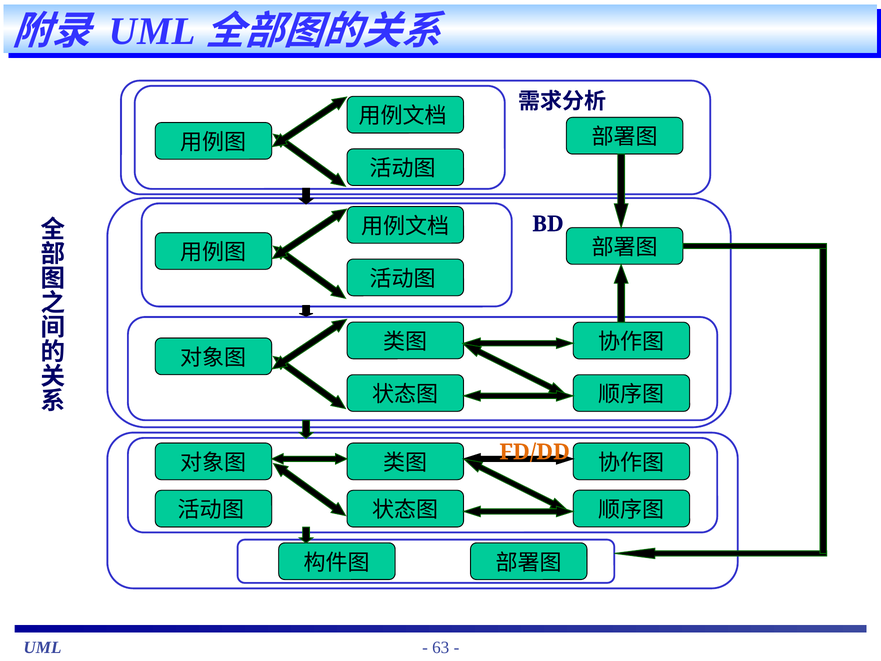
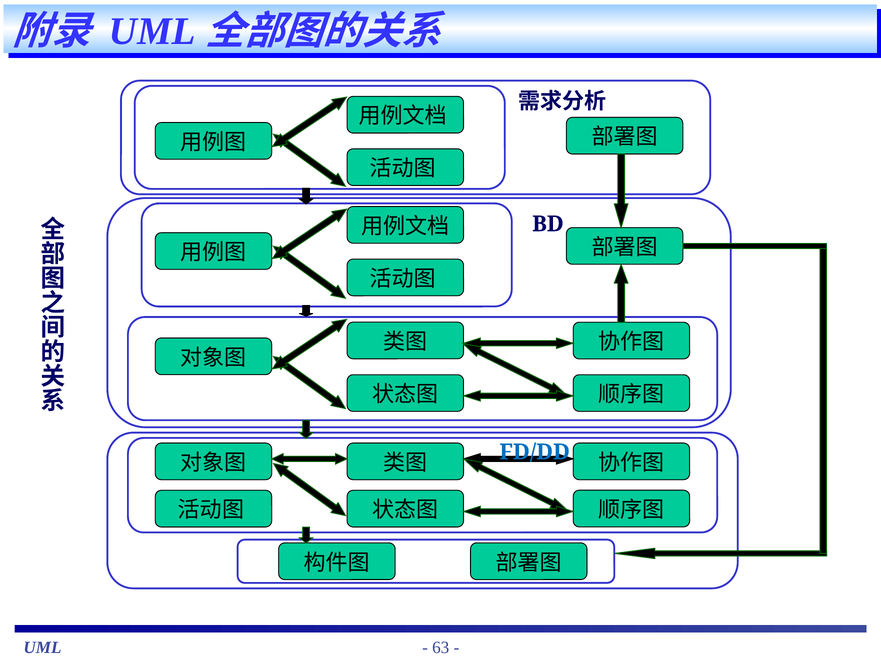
FD/DD colour: orange -> blue (535, 452)
